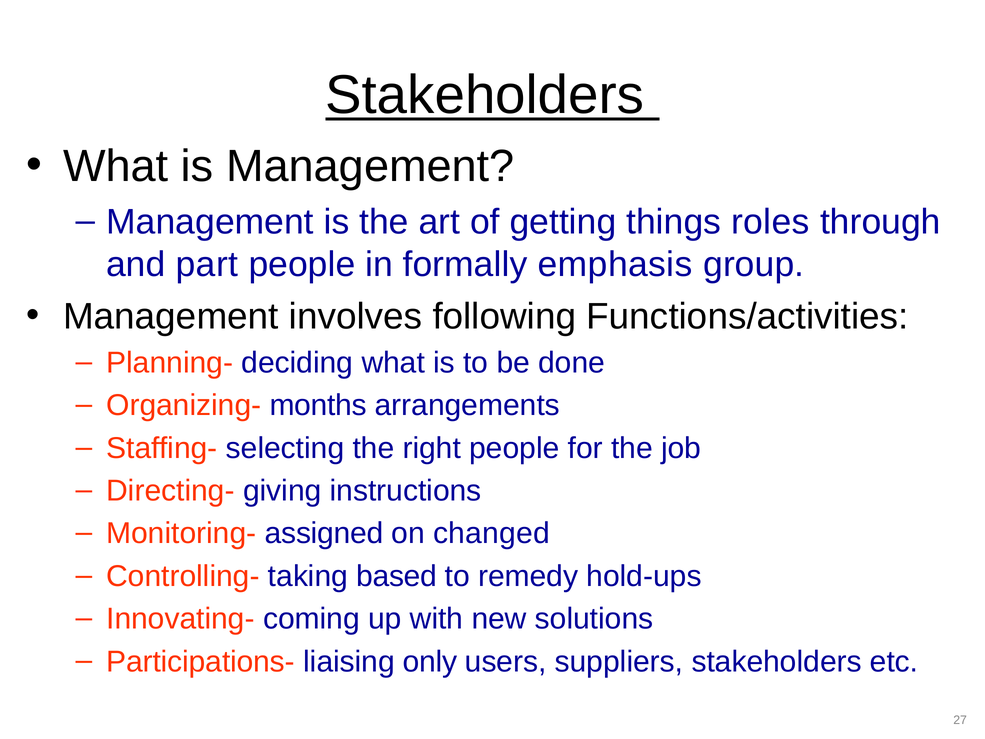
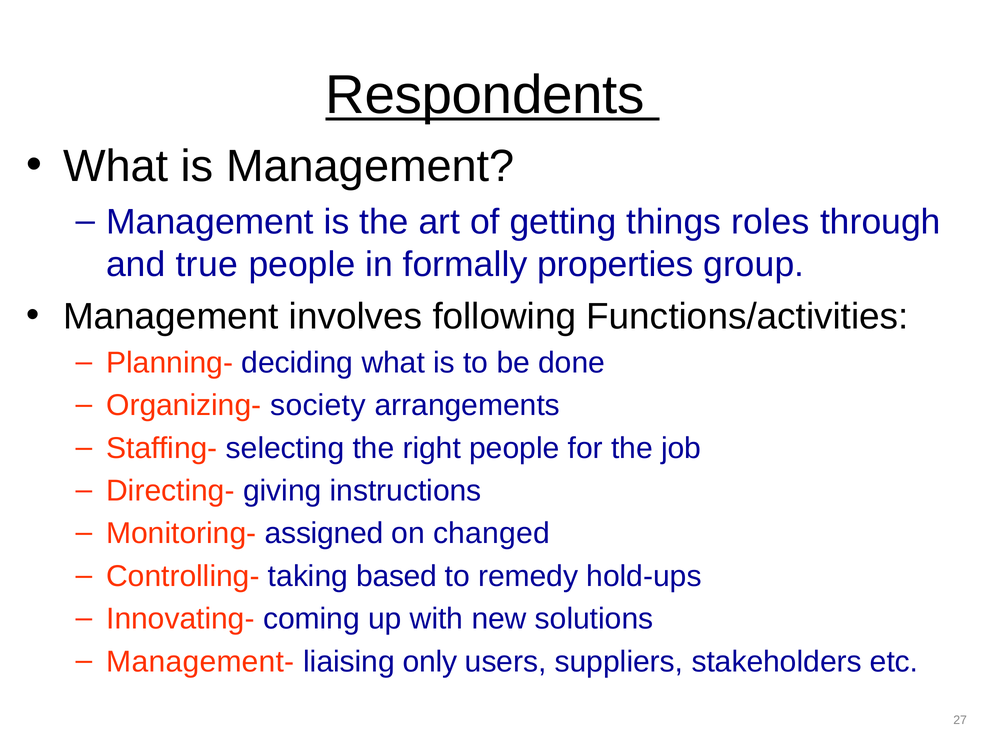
Stakeholders: Stakeholders -> Respondents (485, 95)
part: part -> true (207, 265)
emphasis: emphasis -> properties (615, 265)
months: months -> society (318, 405)
Participations-: Participations- -> Management- (200, 661)
